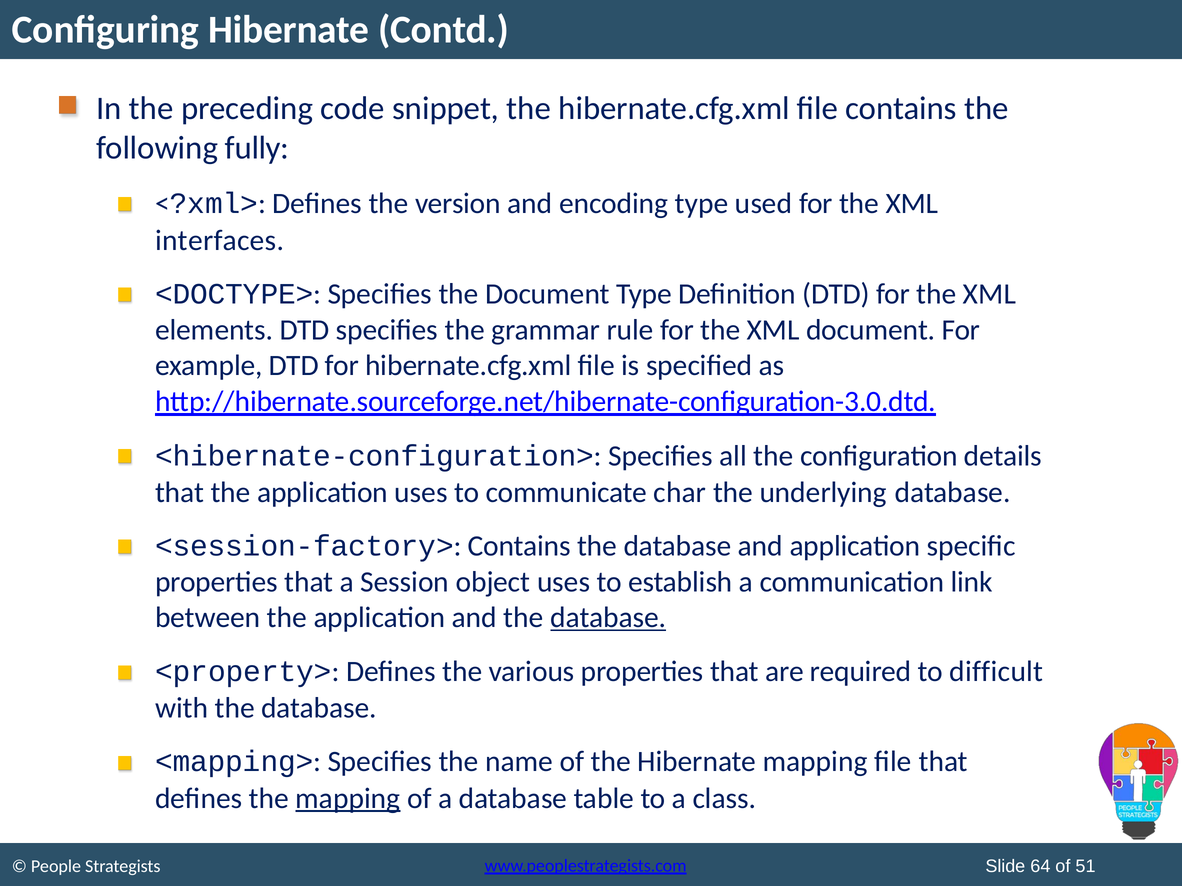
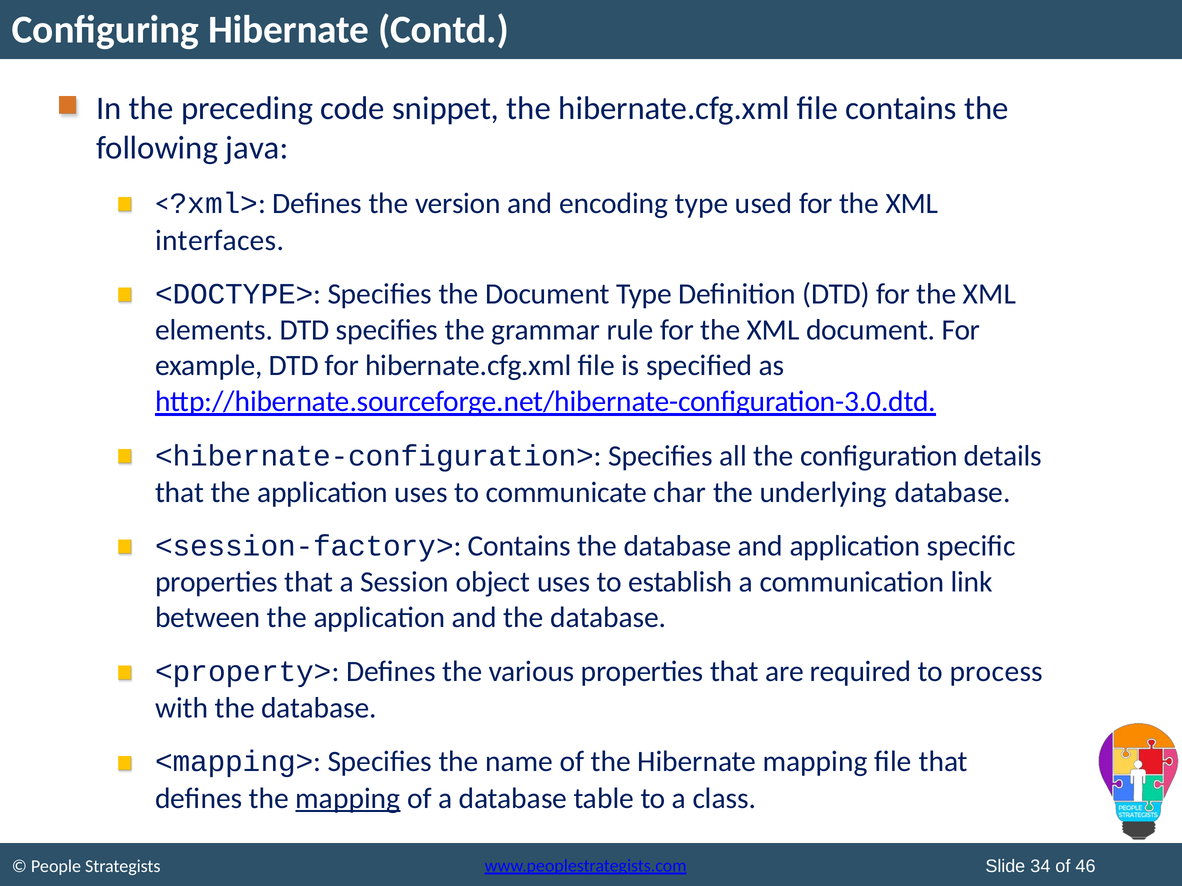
fully: fully -> java (257, 148)
database underline: present -> none (608, 618)
difficult: difficult -> process (996, 672)
64: 64 -> 34 (1040, 867)
51: 51 -> 46 (1086, 867)
